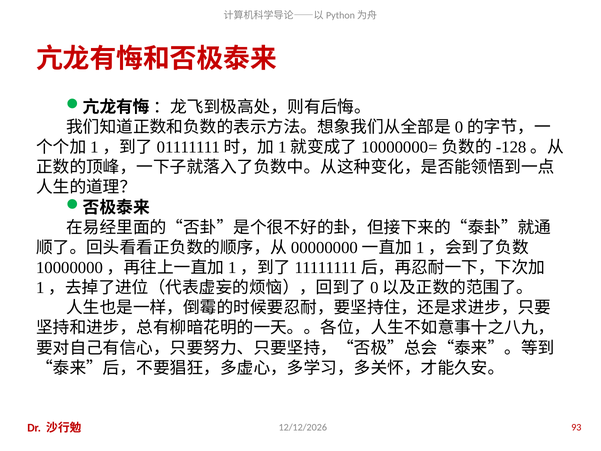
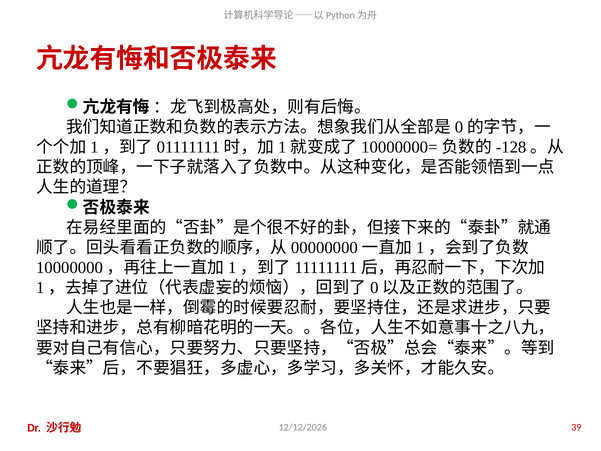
93: 93 -> 39 (576, 427)
